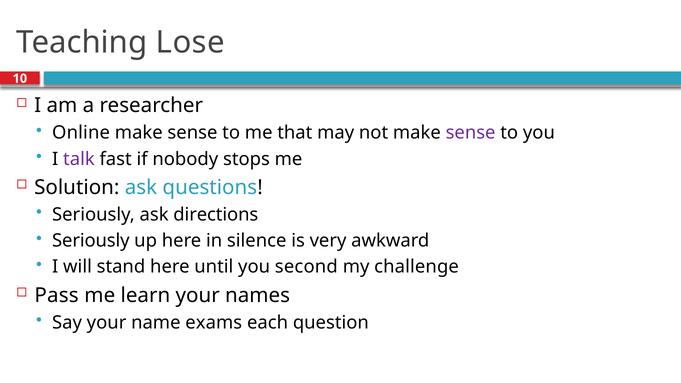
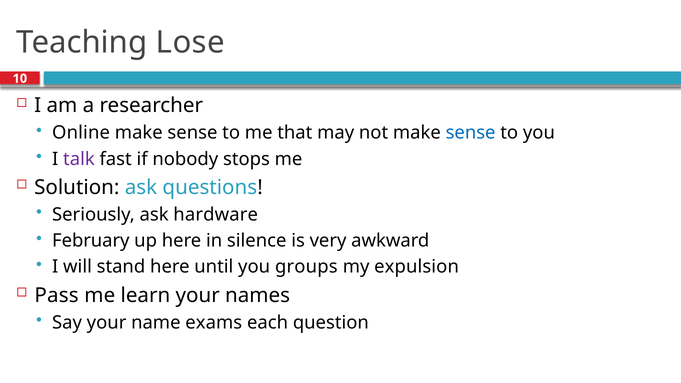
sense colour: purple -> blue (471, 133)
directions: directions -> hardware (216, 215)
Seriously: Seriously -> February (91, 241)
second: second -> groups (306, 267)
challenge: challenge -> expulsion (417, 267)
